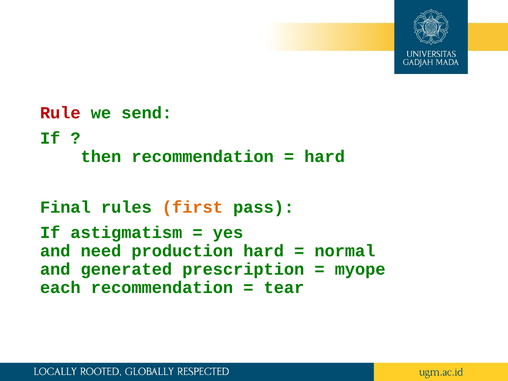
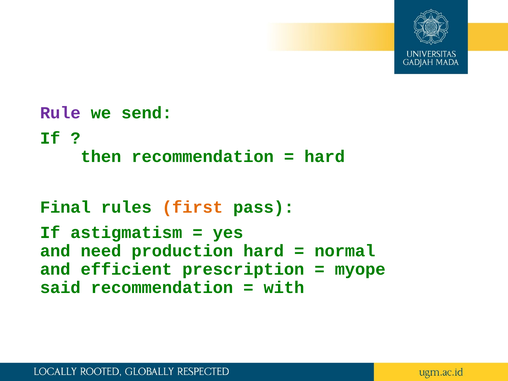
Rule colour: red -> purple (60, 113)
generated: generated -> efficient (126, 269)
each: each -> said (60, 287)
tear: tear -> with (284, 287)
